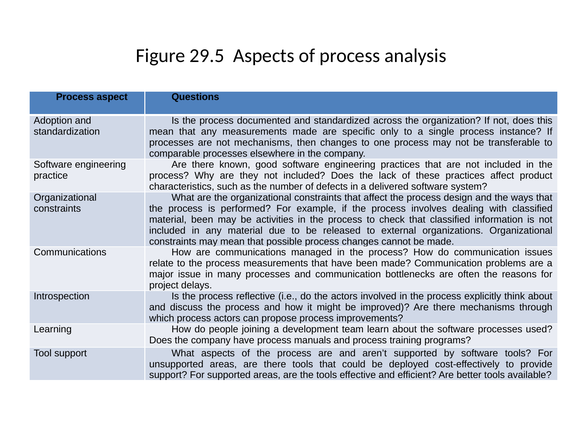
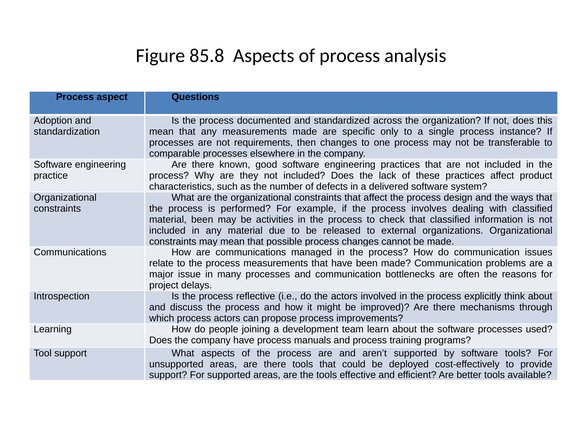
29.5: 29.5 -> 85.8 (207, 56)
not mechanisms: mechanisms -> requirements (263, 142)
